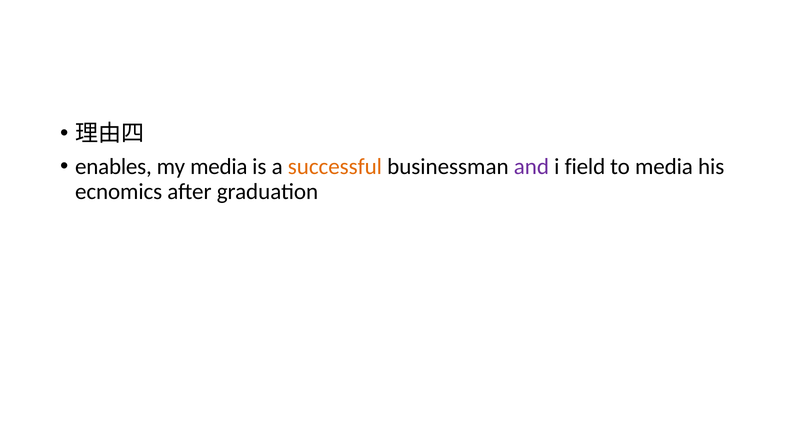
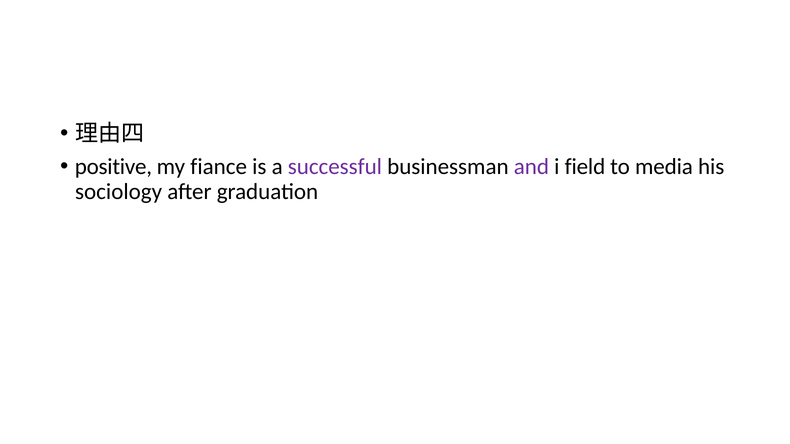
enables: enables -> positive (113, 167)
my media: media -> fiance (219, 167)
successful colour: orange -> purple (335, 167)
ecnomics: ecnomics -> sociology (119, 192)
